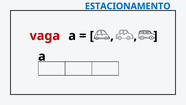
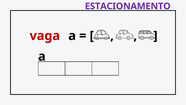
ESTACIONAMENTO colour: blue -> purple (128, 6)
